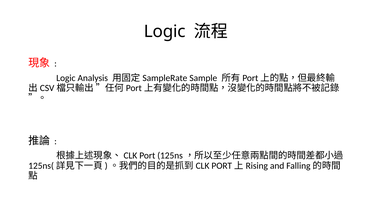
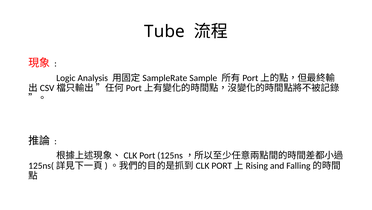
Logic: Logic -> Tube (165, 31)
